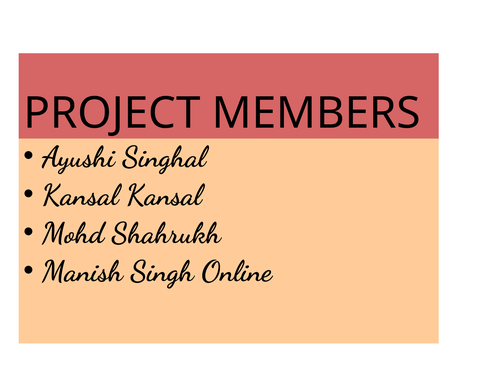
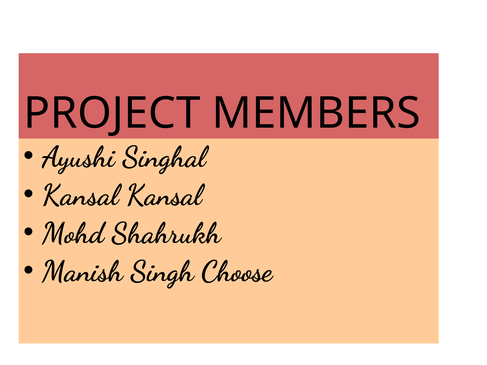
Online: Online -> Choose (237, 271)
